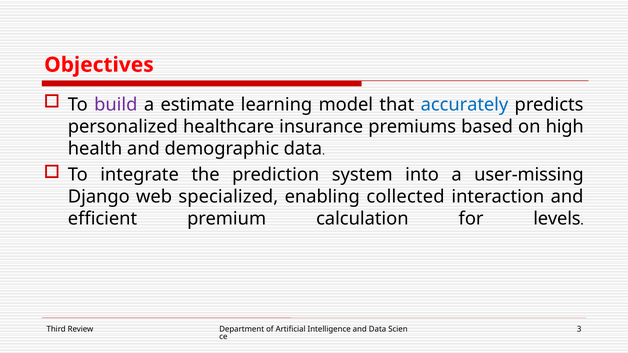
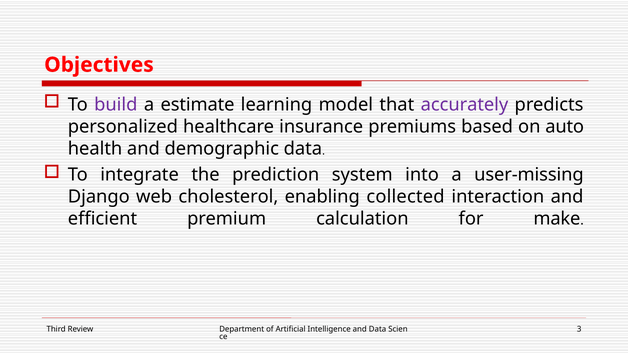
accurately colour: blue -> purple (464, 105)
high: high -> auto (565, 127)
specialized: specialized -> cholesterol (228, 197)
levels: levels -> make (557, 219)
